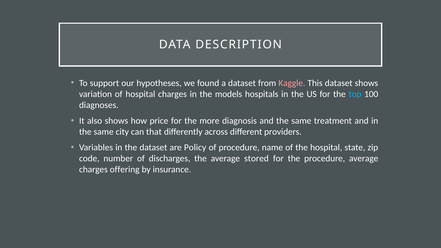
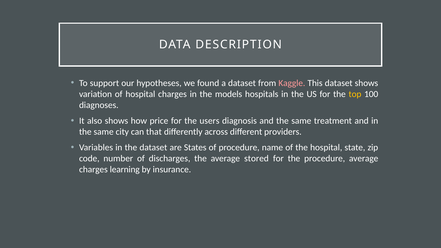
top colour: light blue -> yellow (355, 94)
more: more -> users (209, 121)
Policy: Policy -> States (195, 148)
offering: offering -> learning (125, 170)
